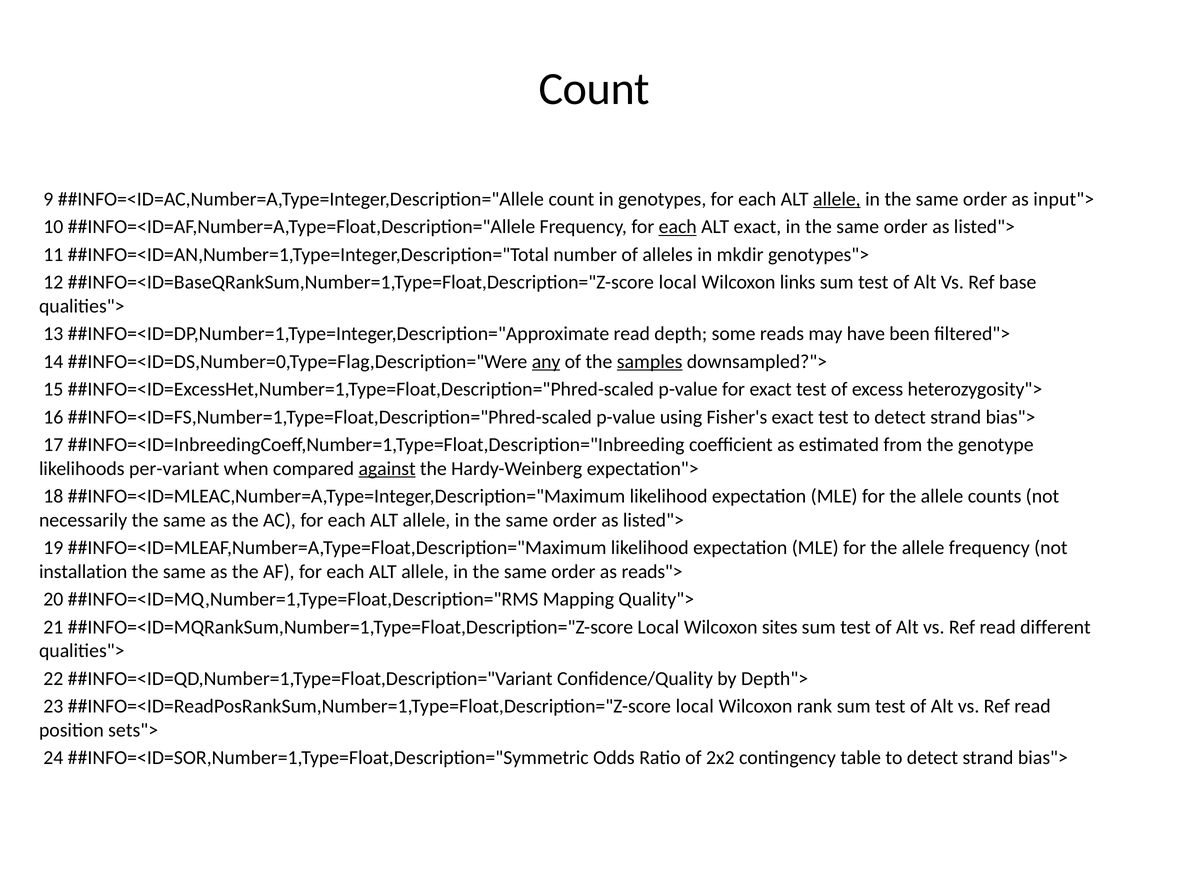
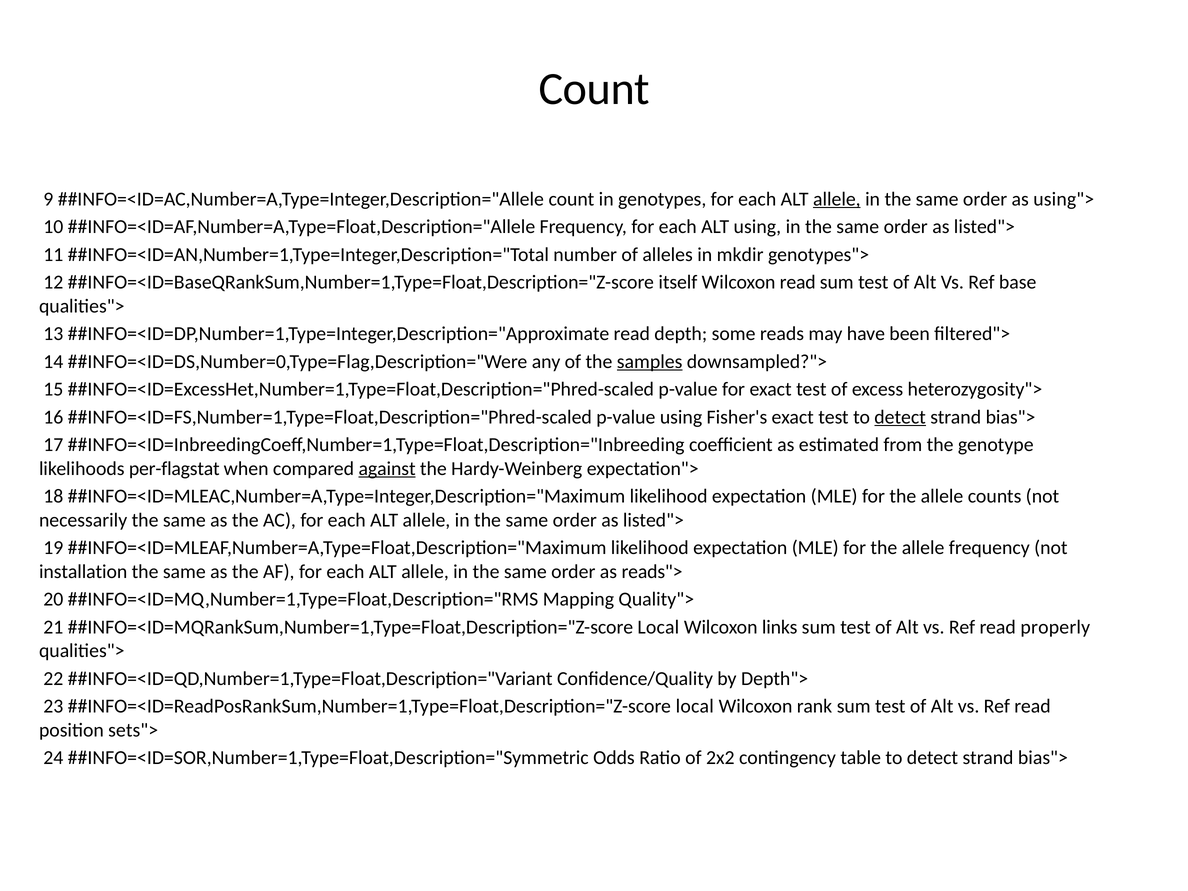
input">: input"> -> using"> (1064, 199)
each underline: present -> none (678, 227)
ALT exact: exact -> using (757, 227)
local: local -> itself (678, 282)
Wilcoxon links: links -> read (798, 282)
any underline: present -> none (546, 362)
detect underline: none -> present (900, 417)
per-variant: per-variant -> per-flagstat (174, 469)
sites: sites -> links (780, 627)
different: different -> properly (1055, 627)
